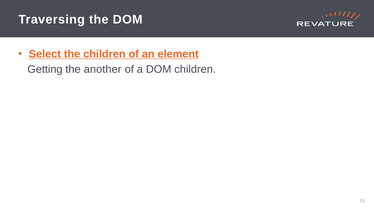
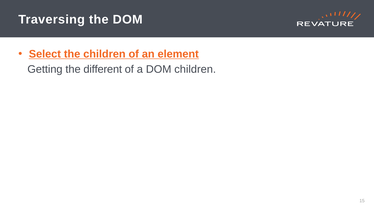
another: another -> different (103, 69)
